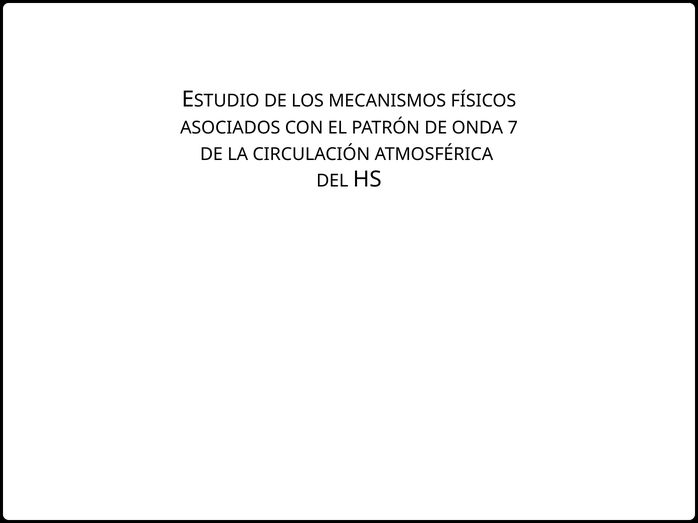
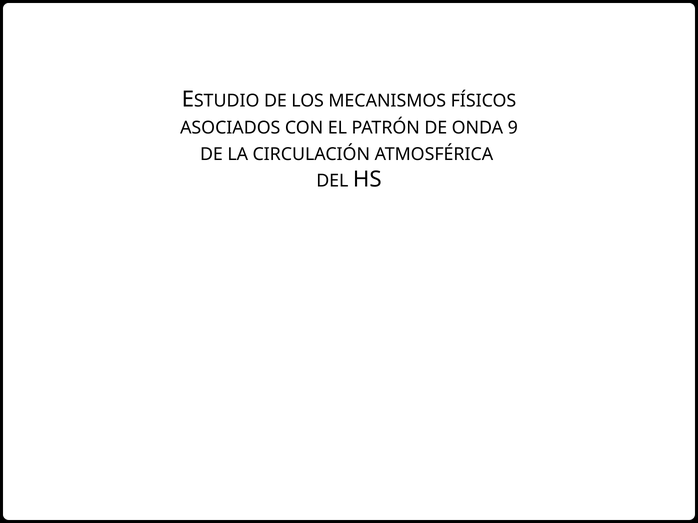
7: 7 -> 9 (513, 128)
